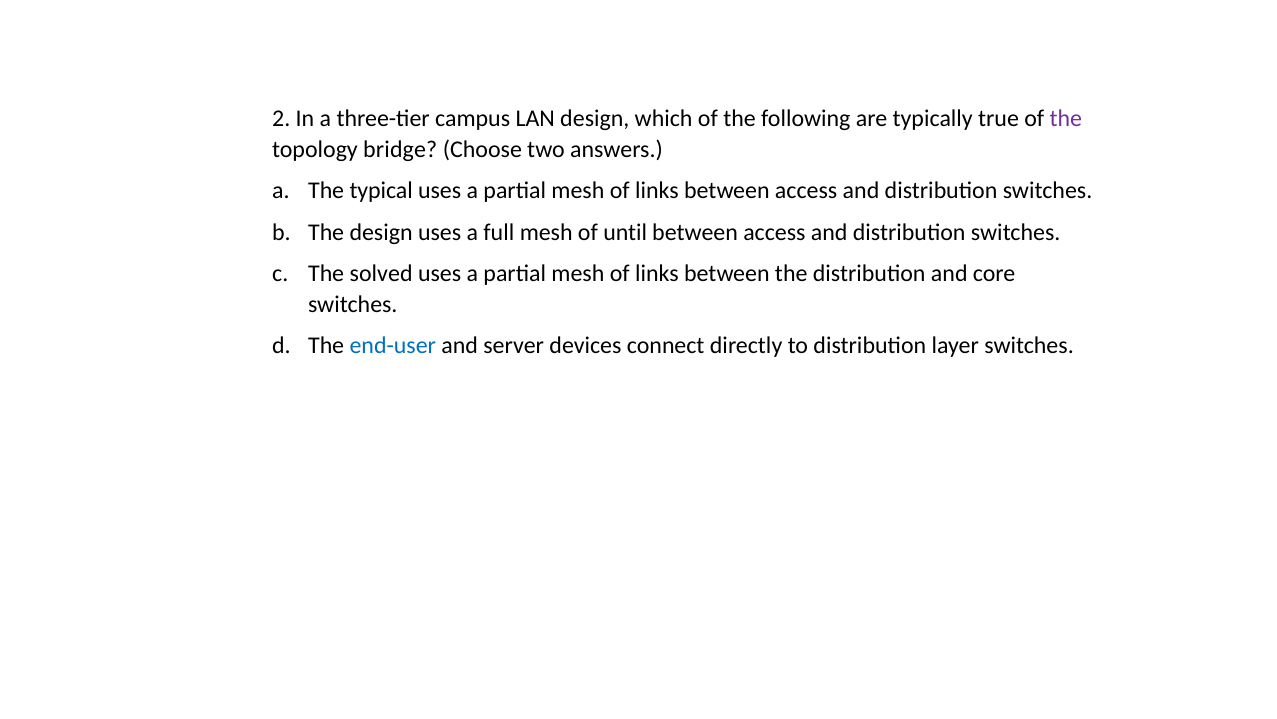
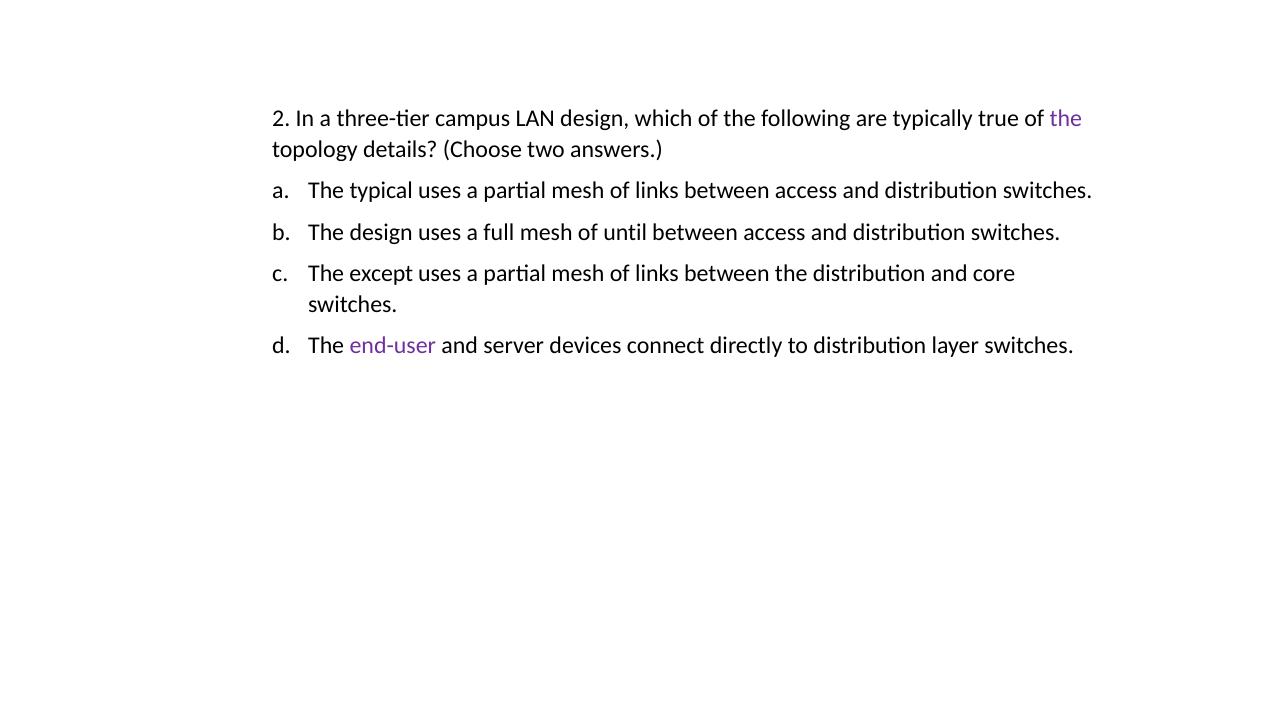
bridge: bridge -> details (400, 149)
solved: solved -> except (381, 274)
end-user colour: blue -> purple (393, 346)
